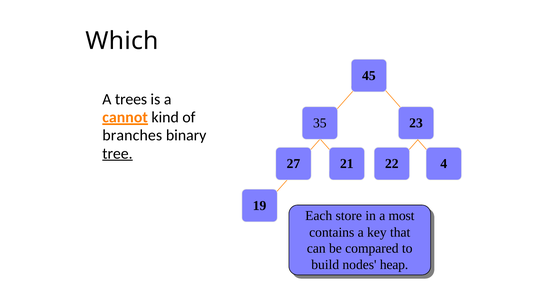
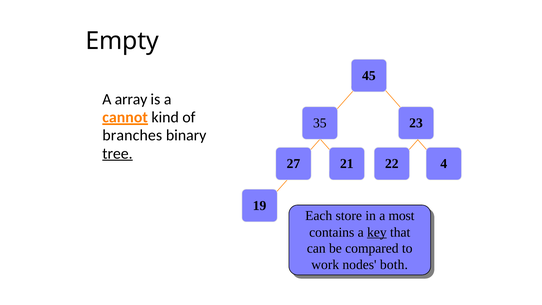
Which: Which -> Empty (122, 41)
trees: trees -> array (131, 99)
key underline: none -> present (377, 232)
build: build -> work (325, 265)
heap: heap -> both (394, 265)
